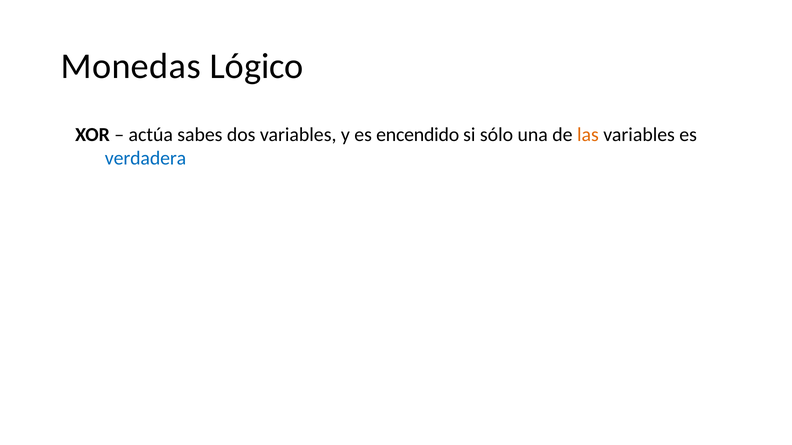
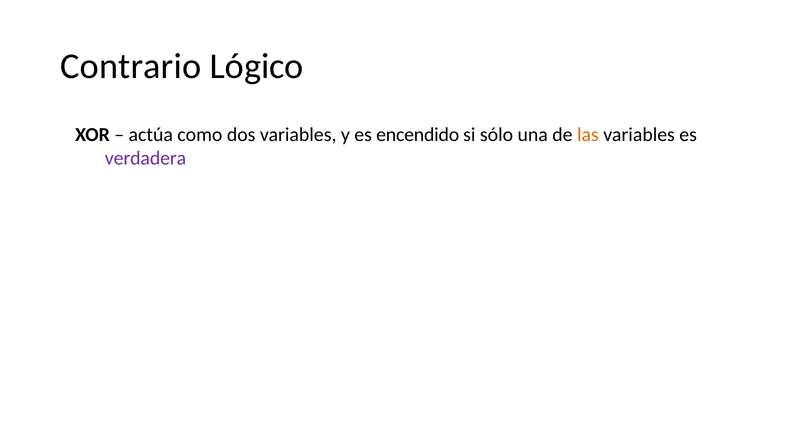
Monedas: Monedas -> Contrario (131, 67)
sabes: sabes -> como (200, 135)
verdadera colour: blue -> purple (146, 159)
